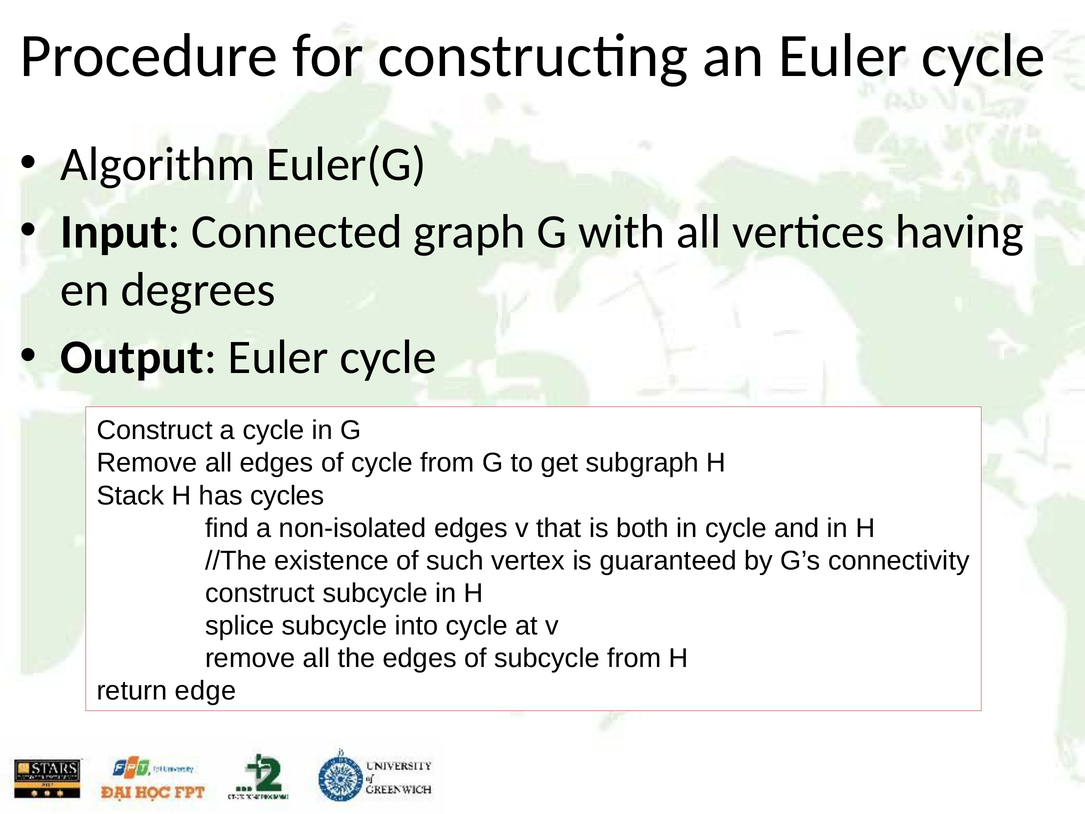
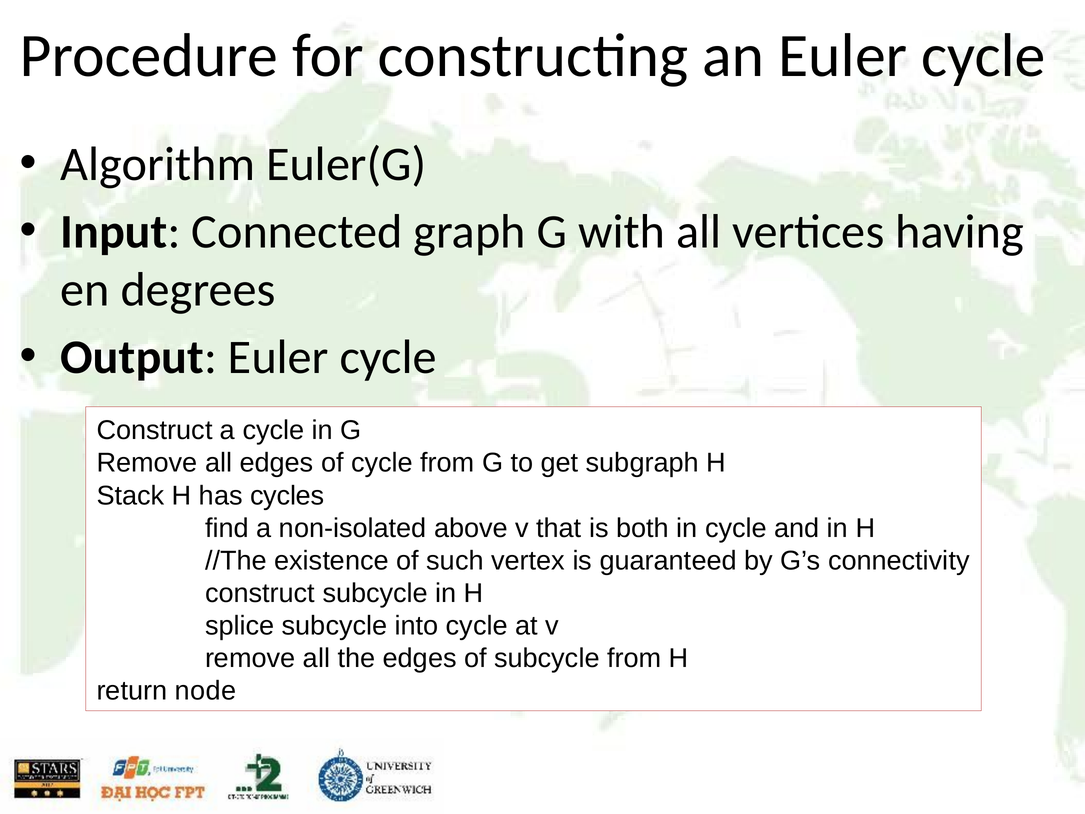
non-isolated edges: edges -> above (471, 528)
edge: edge -> node (206, 691)
